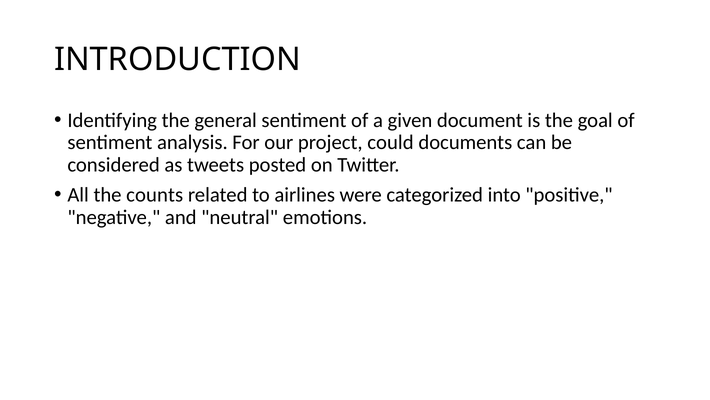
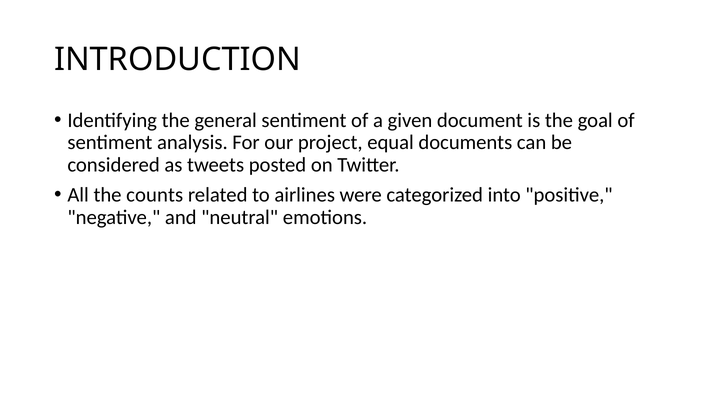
could: could -> equal (391, 142)
